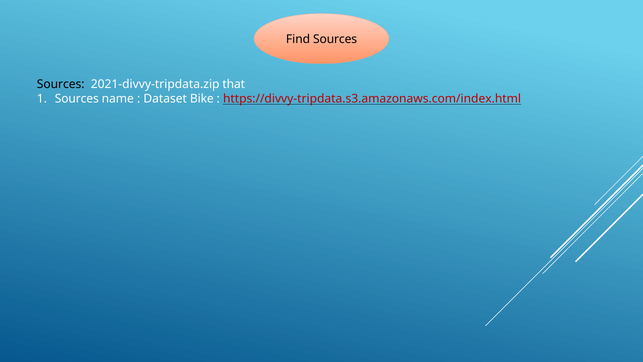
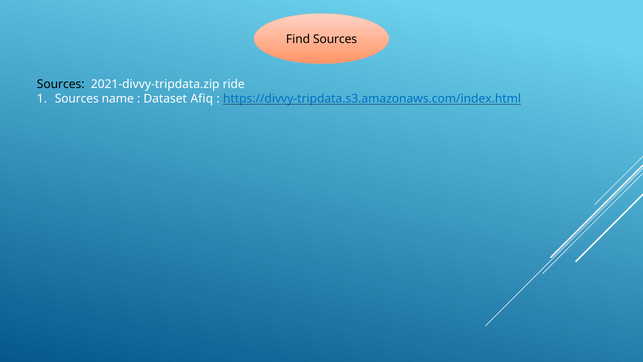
that: that -> ride (234, 84)
Bike: Bike -> Afiq (202, 99)
https://divvy-tripdata.s3.amazonaws.com/index.html colour: red -> blue (372, 99)
